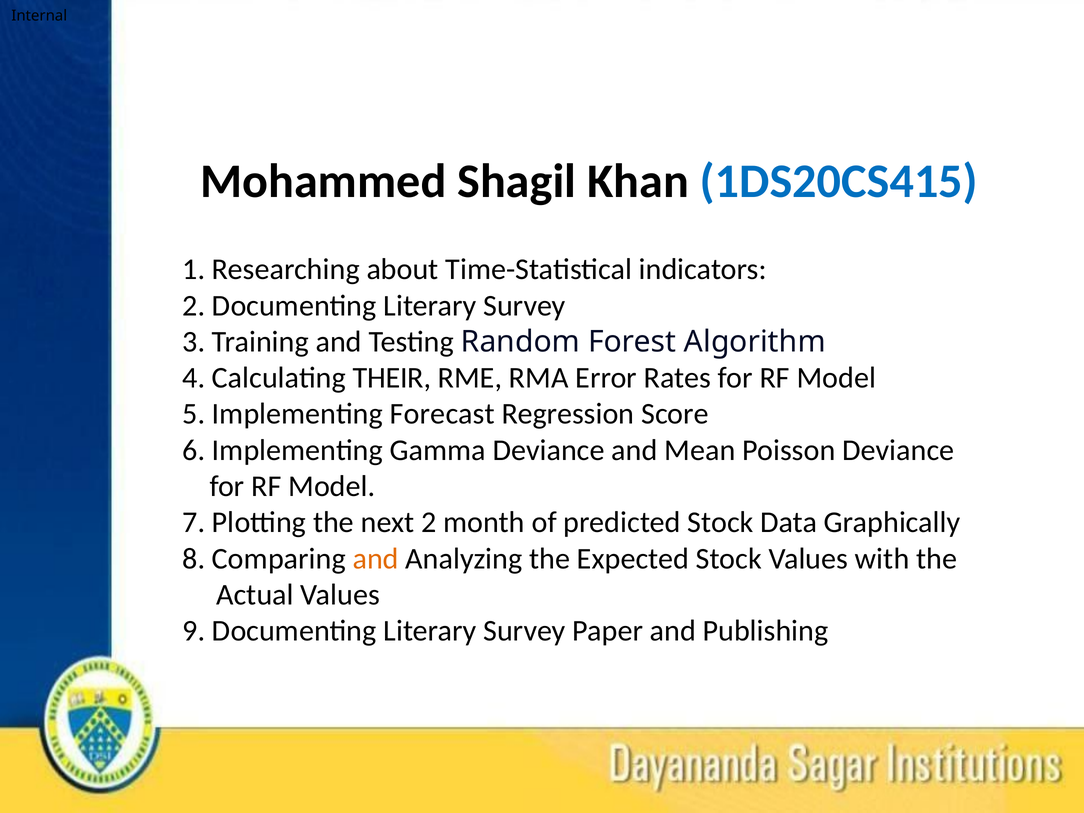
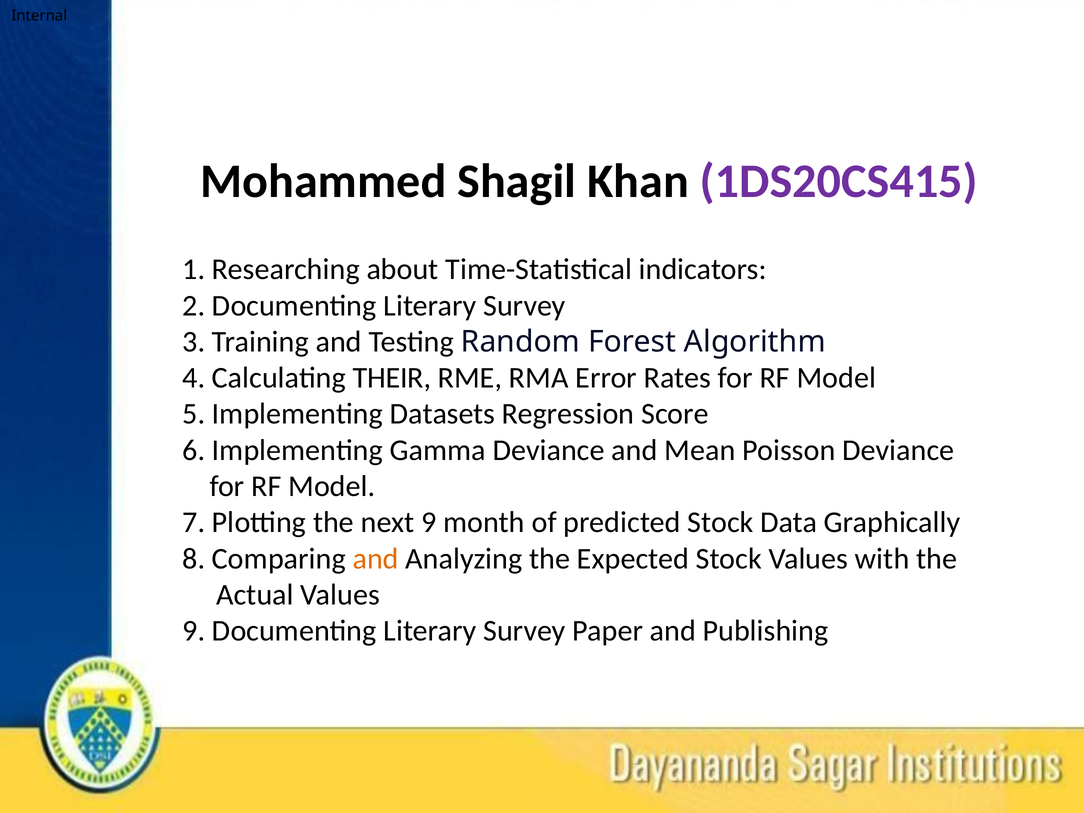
1DS20CS415 colour: blue -> purple (839, 181)
Forecast: Forecast -> Datasets (442, 414)
next 2: 2 -> 9 (429, 522)
